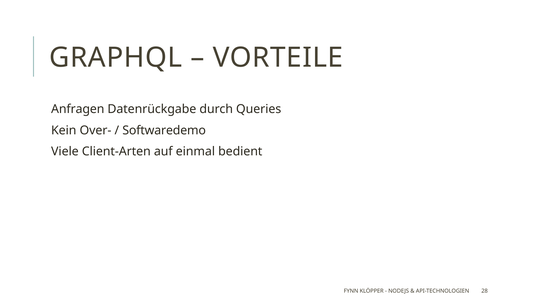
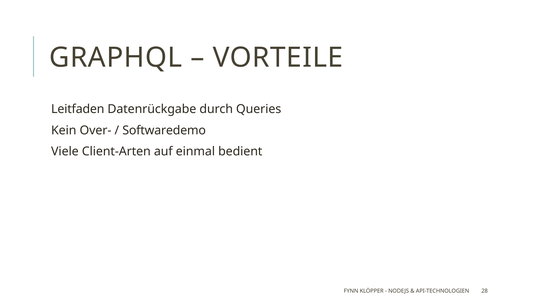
Anfragen: Anfragen -> Leitfaden (78, 109)
